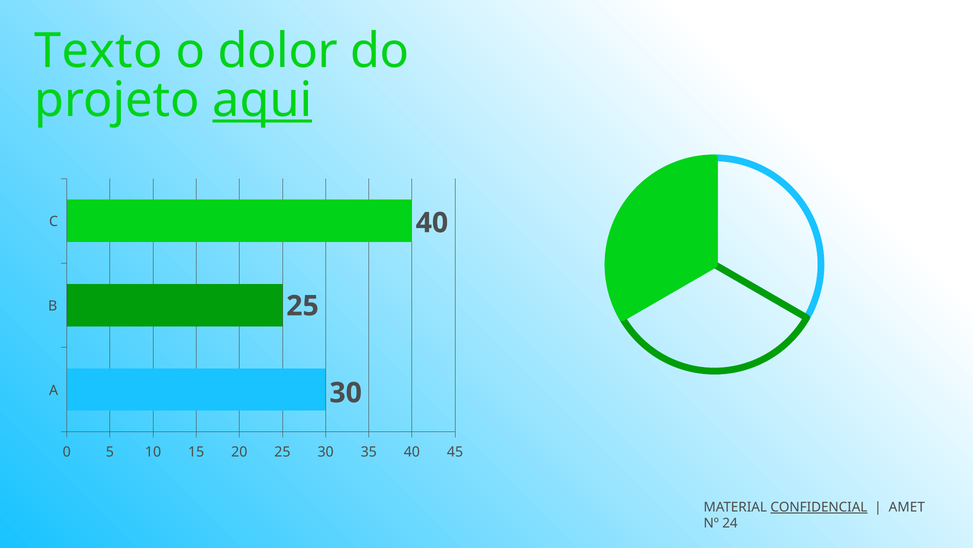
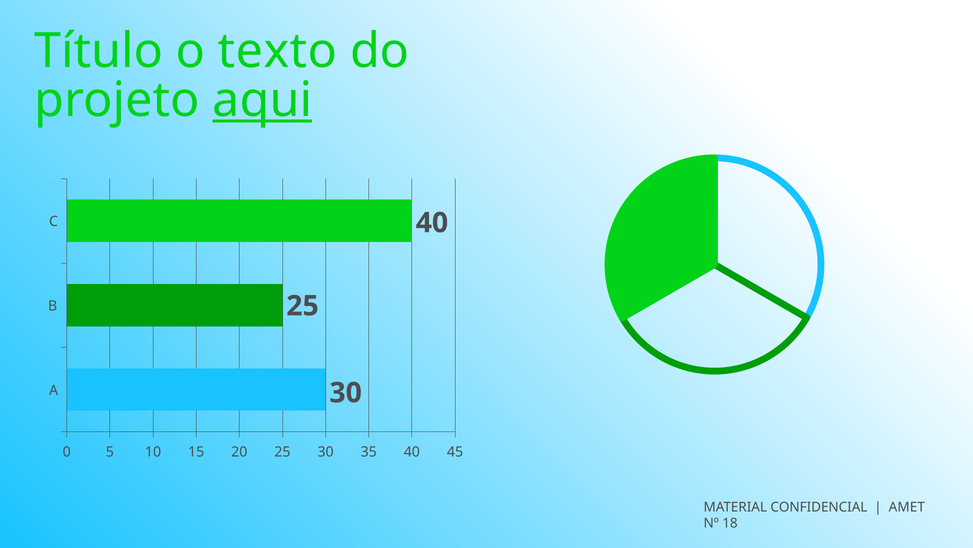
Texto: Texto -> Título (99, 51)
dolor: dolor -> texto (277, 51)
CONFIDENCIAL underline: present -> none (819, 506)
24: 24 -> 18 (730, 523)
